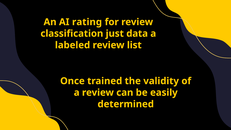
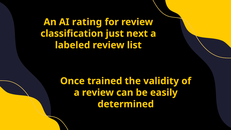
data: data -> next (137, 34)
